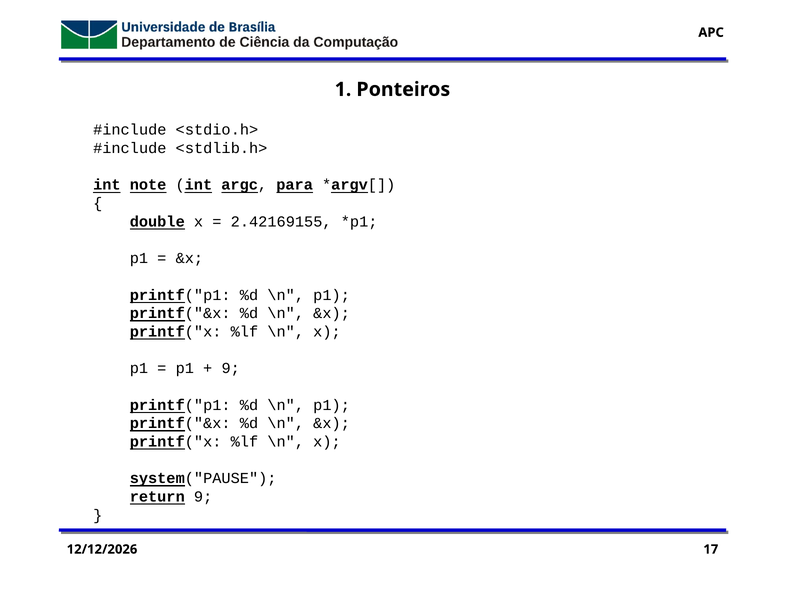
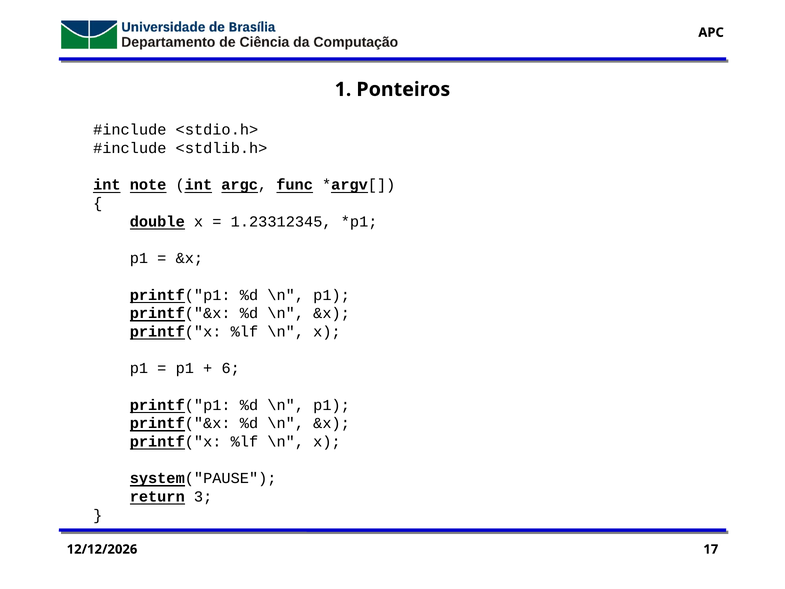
para: para -> func (295, 185)
2.42169155: 2.42169155 -> 1.23312345 (281, 222)
9: 9 -> 6 (231, 368)
return 9: 9 -> 3 (203, 496)
